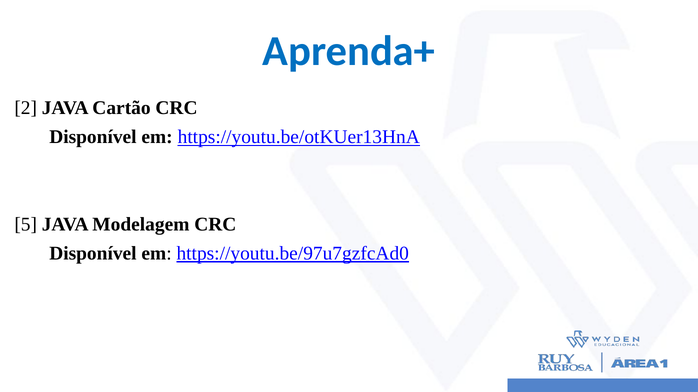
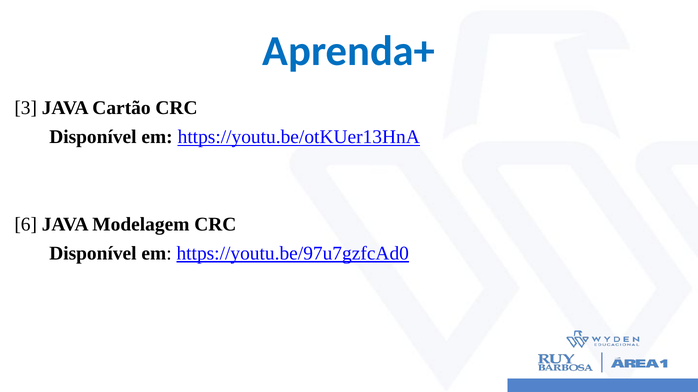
2: 2 -> 3 (26, 108)
5: 5 -> 6 (26, 225)
